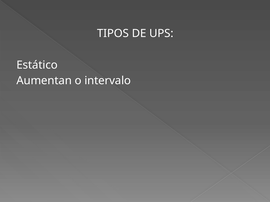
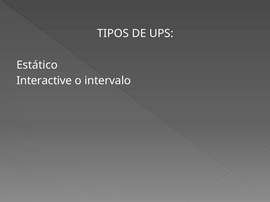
Aumentan: Aumentan -> Interactive (44, 81)
